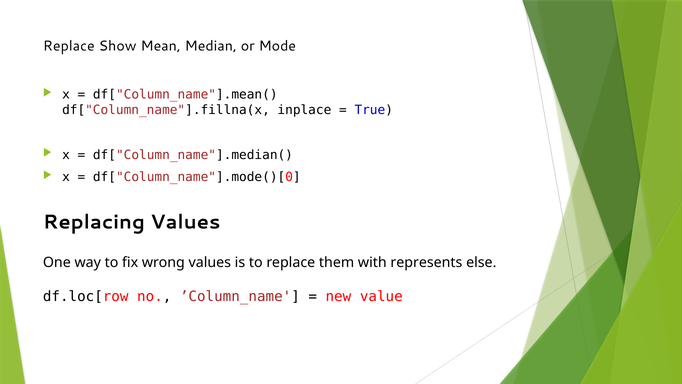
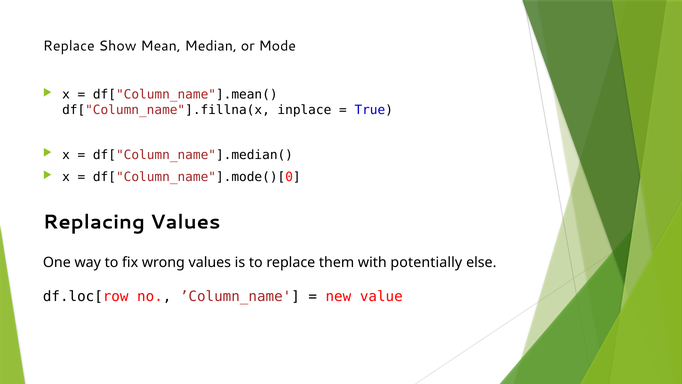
represents: represents -> potentially (426, 262)
